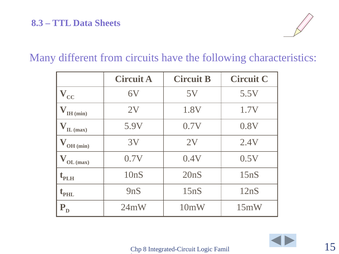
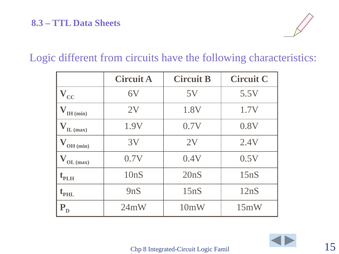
Many: Many -> Logic (43, 58)
5.9V: 5.9V -> 1.9V (134, 126)
